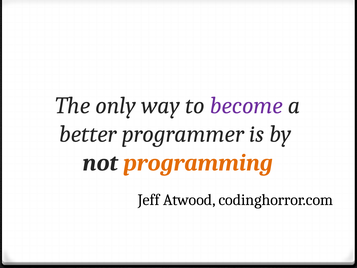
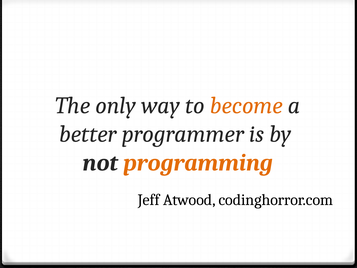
become colour: purple -> orange (246, 105)
